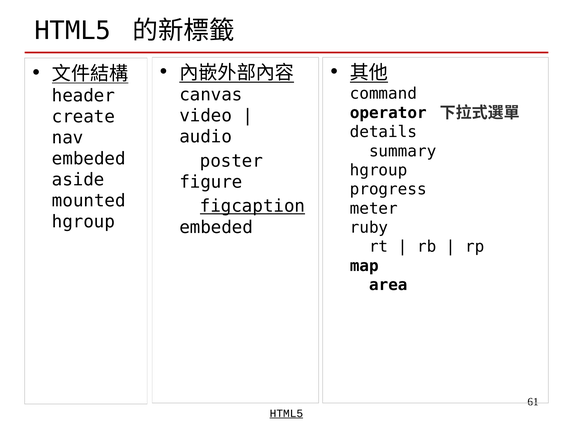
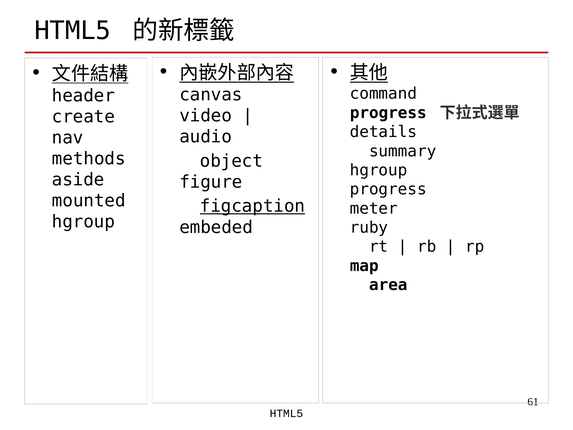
operator: operator -> progress (388, 113)
embeded: embeded -> methods (89, 159)
poster: poster -> object (231, 161)
HTML5 underline: present -> none (286, 413)
